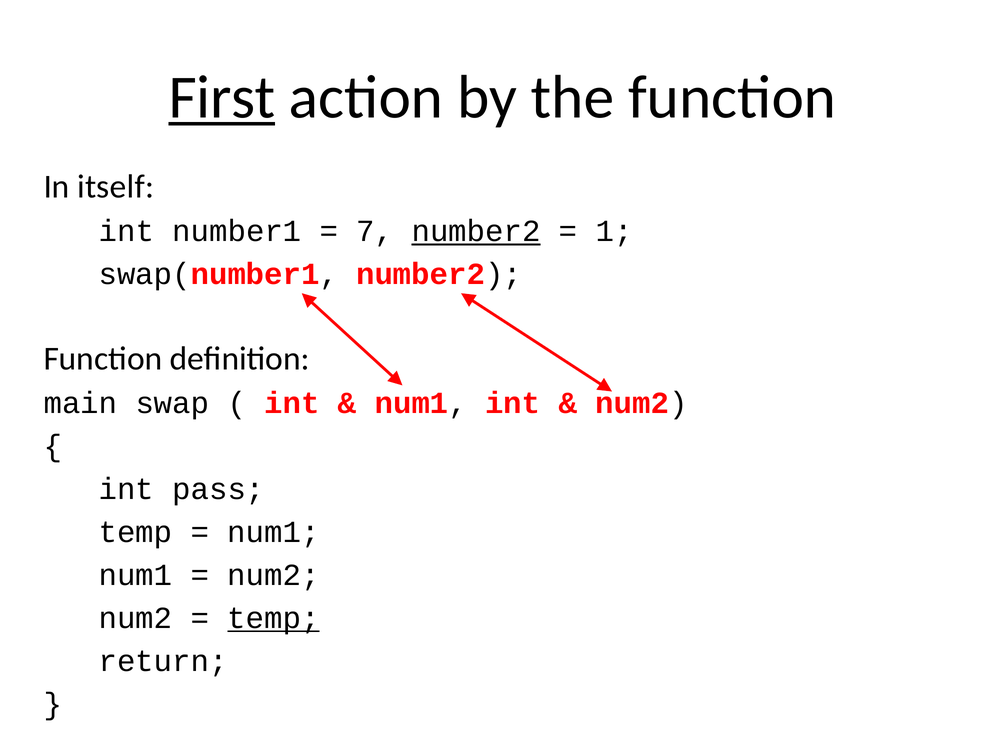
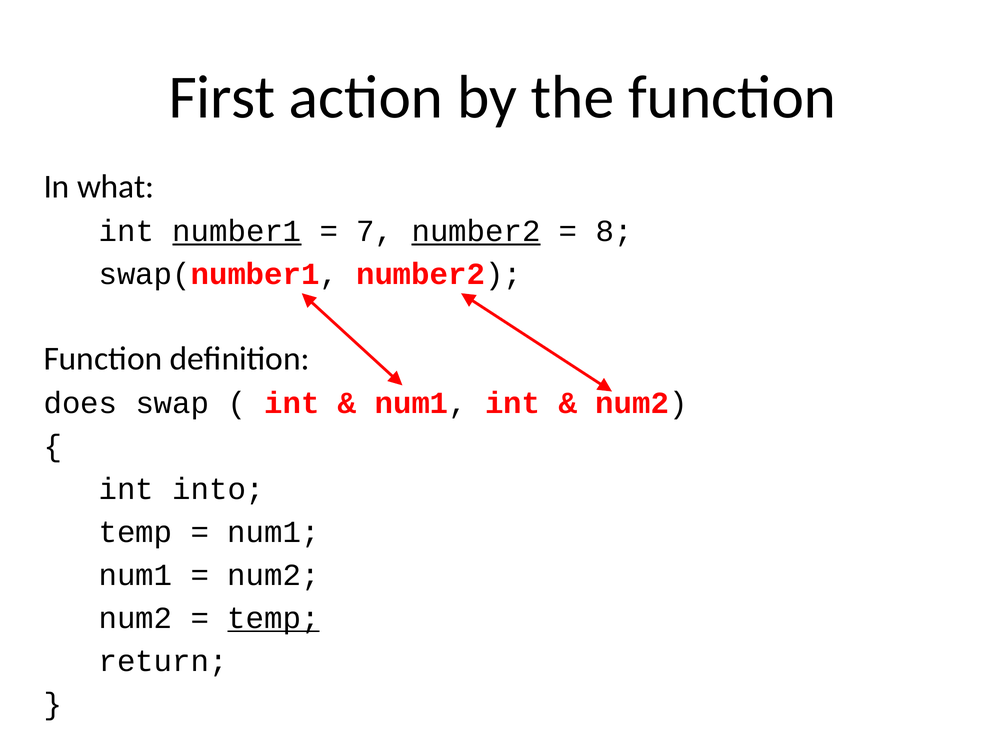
First underline: present -> none (222, 97)
itself: itself -> what (116, 187)
number1 underline: none -> present (237, 231)
1: 1 -> 8 (614, 231)
main: main -> does (80, 403)
pass: pass -> into (218, 489)
